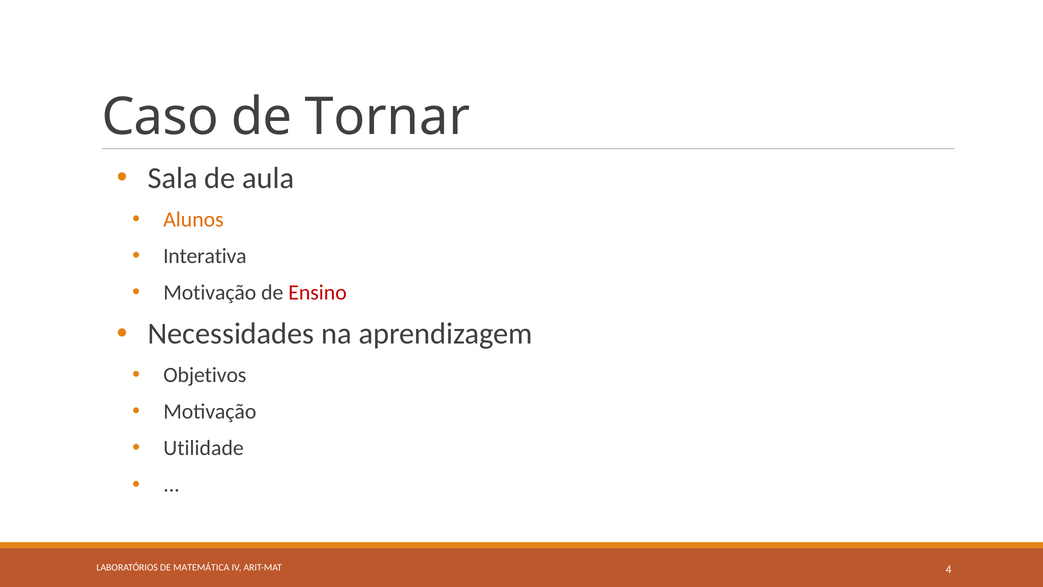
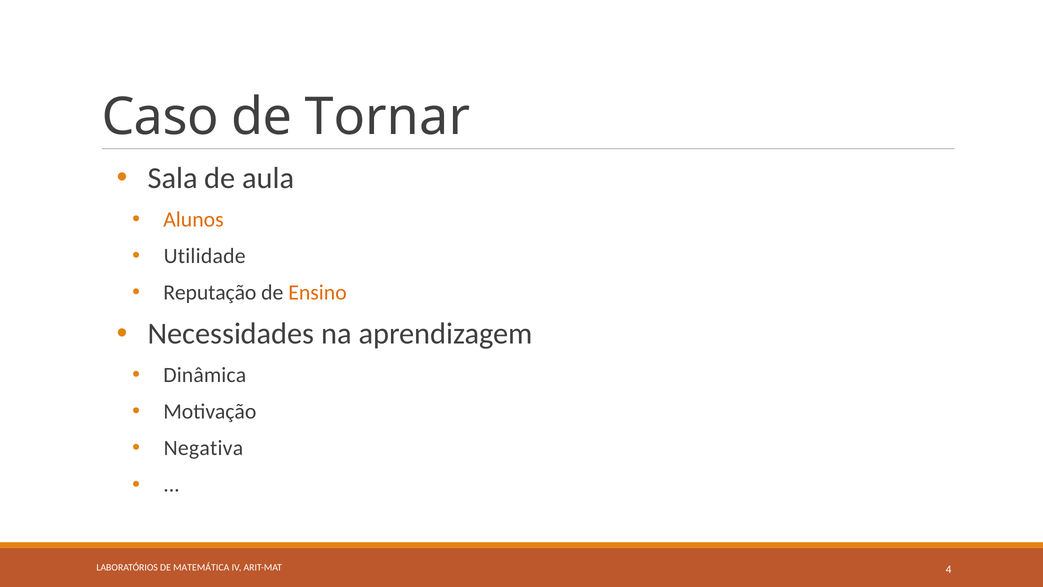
Interativa: Interativa -> Utilidade (205, 256)
Motivação: Motivação -> Reputação (210, 292)
Ensino colour: red -> orange (318, 292)
Objetivos: Objetivos -> Dinâmica (205, 375)
Utilidade: Utilidade -> Negativa (203, 448)
